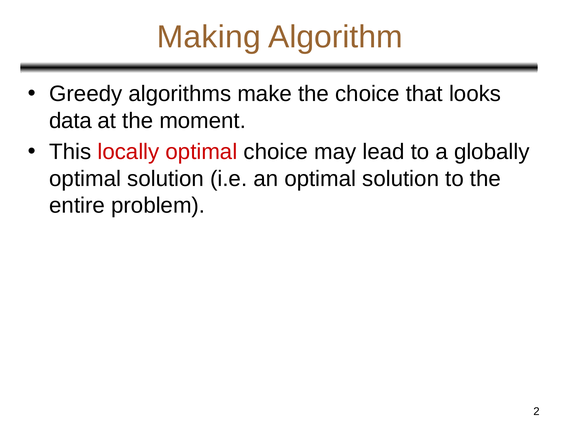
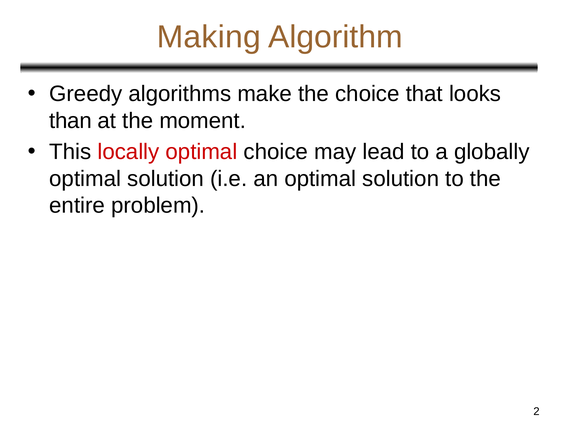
data: data -> than (70, 121)
